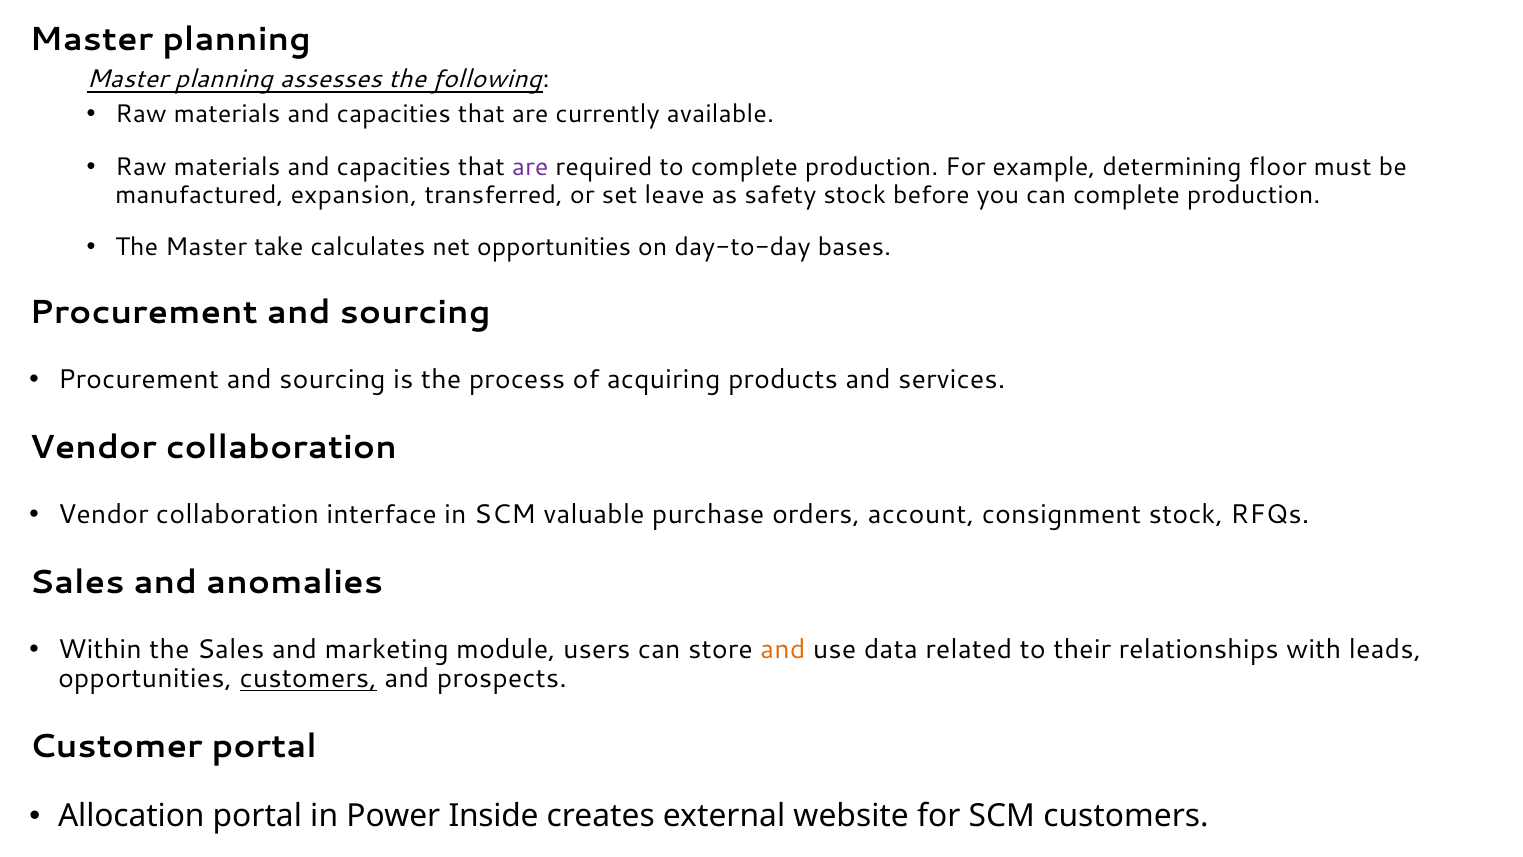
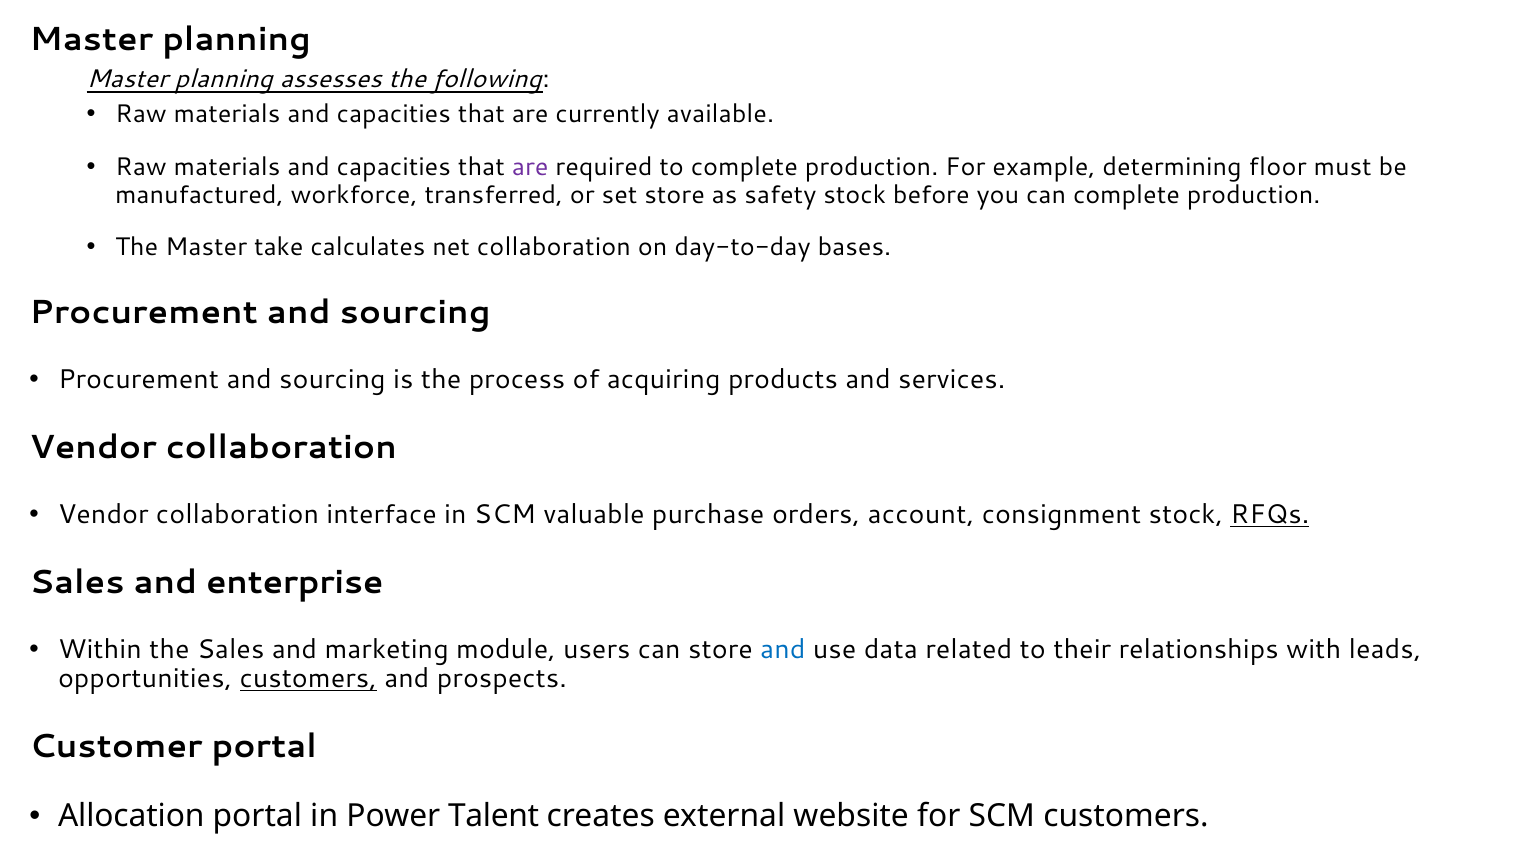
expansion: expansion -> workforce (354, 195)
set leave: leave -> store (675, 195)
net opportunities: opportunities -> collaboration (554, 247)
RFQs underline: none -> present (1270, 515)
anomalies: anomalies -> enterprise (295, 582)
and colour: orange -> blue (783, 650)
Inside: Inside -> Talent (494, 816)
